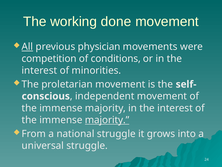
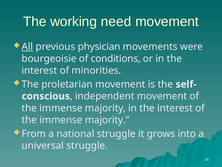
done: done -> need (116, 22)
competition: competition -> bourgeoisie (49, 58)
majority underline: present -> none (107, 120)
